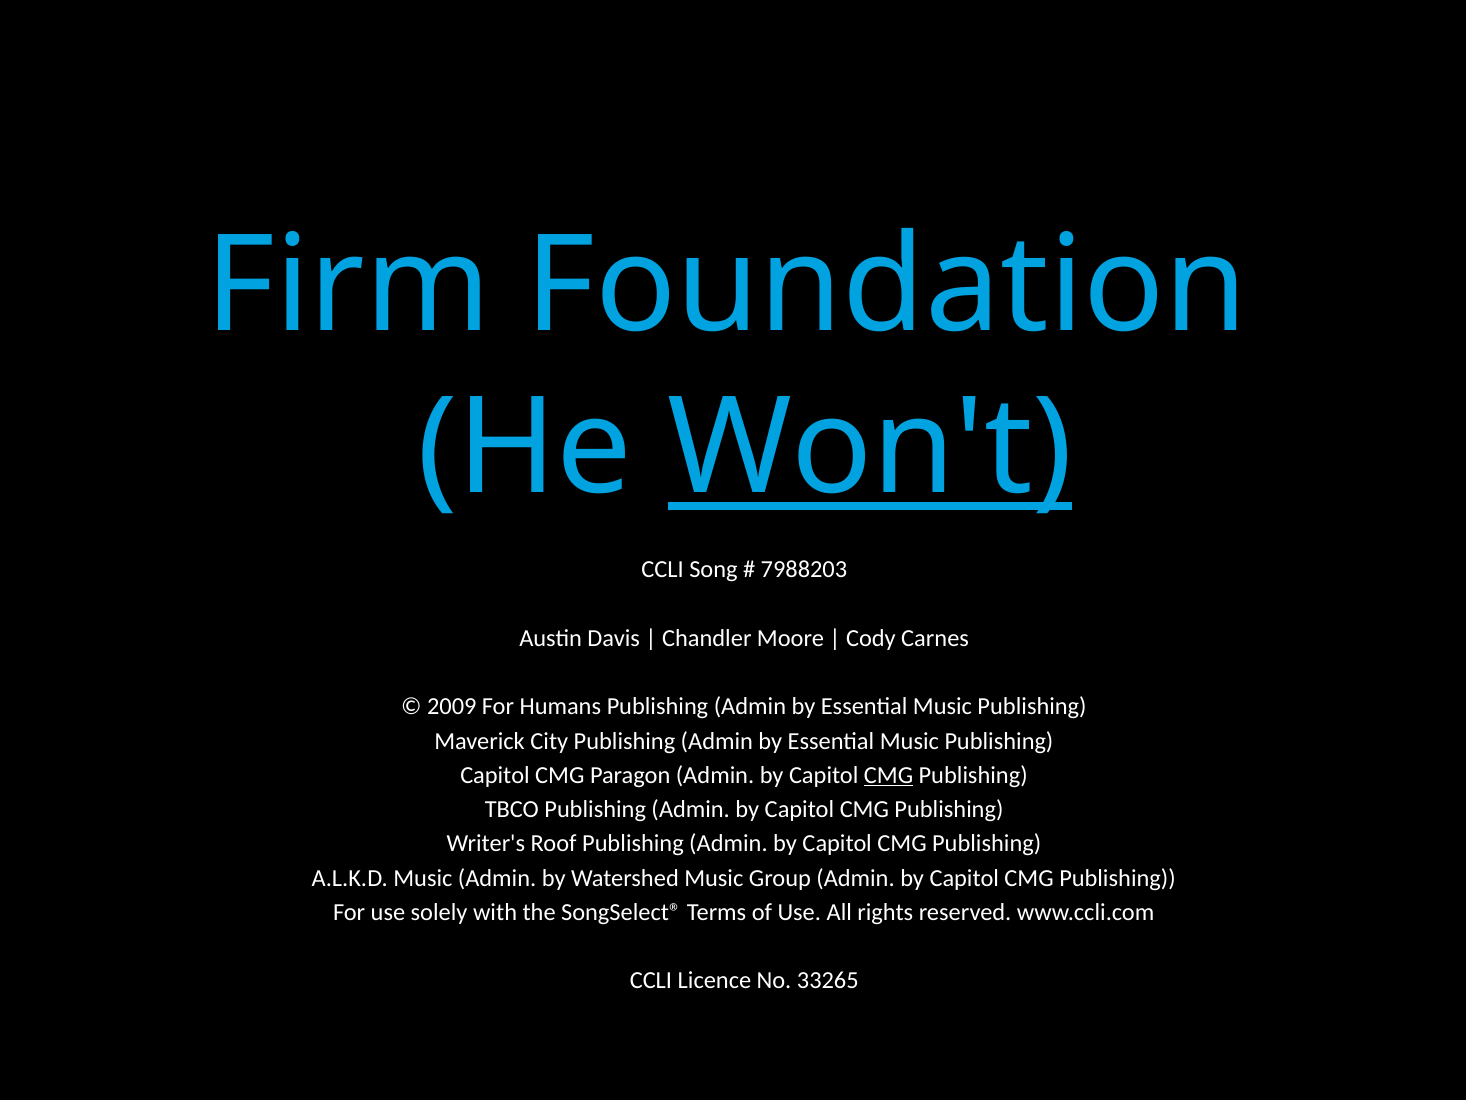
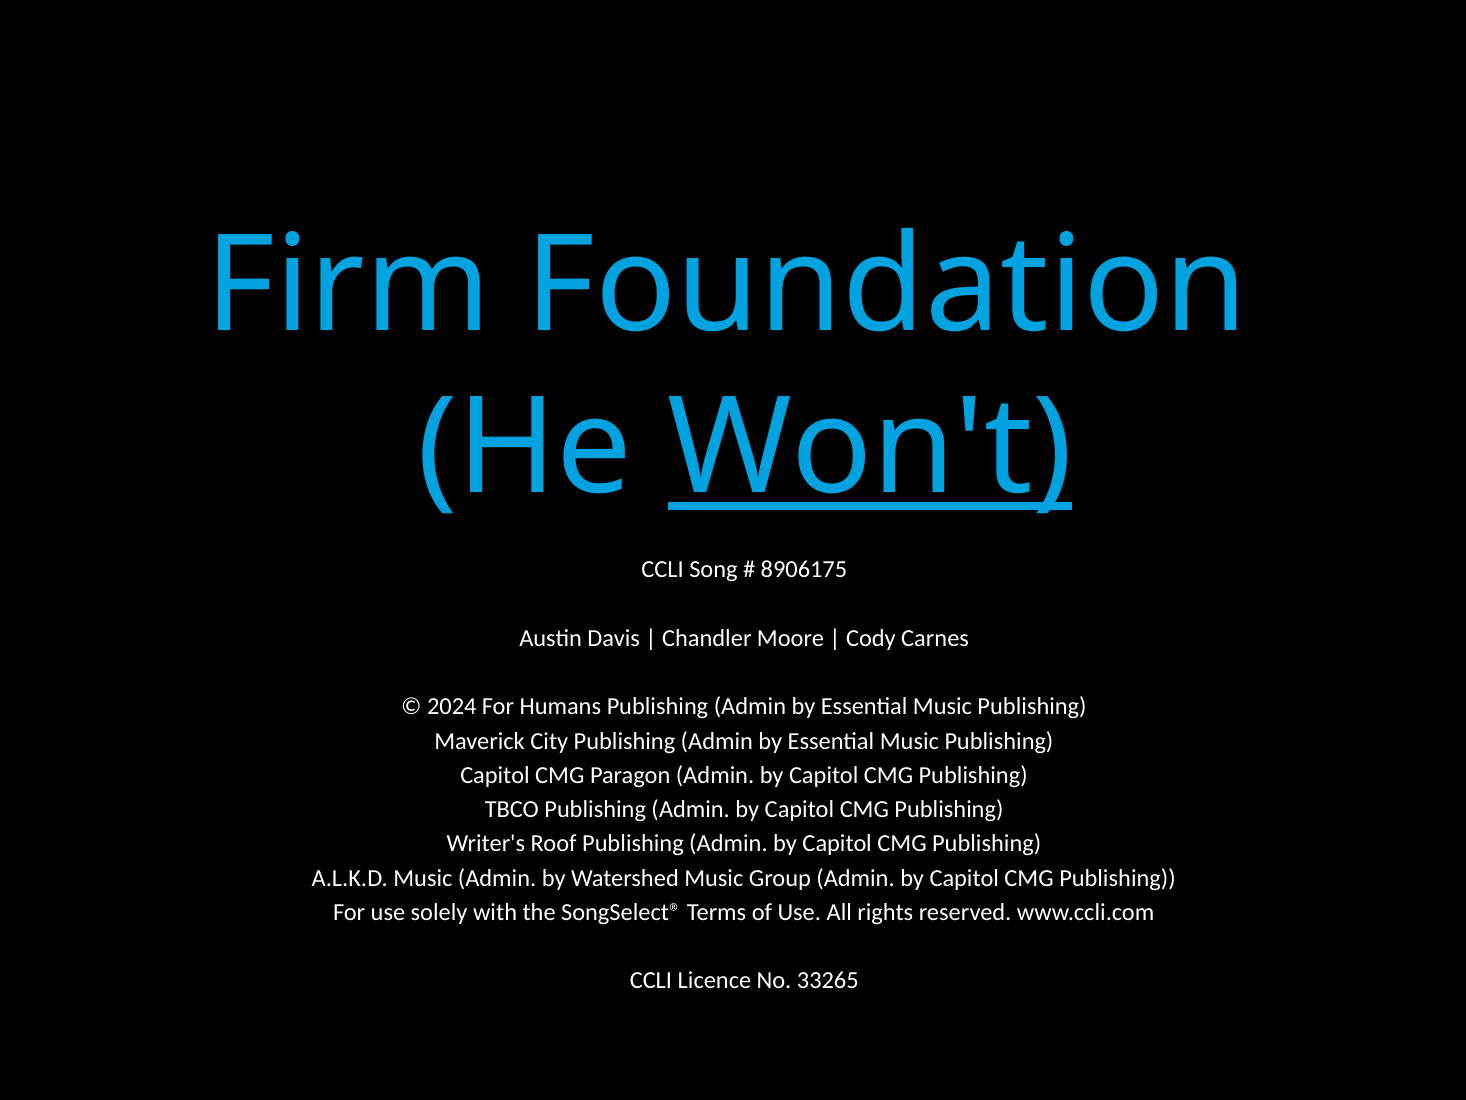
7988203: 7988203 -> 8906175 (804, 570)
2009: 2009 -> 2024 (452, 706)
CMG underline: present -> none (888, 775)
